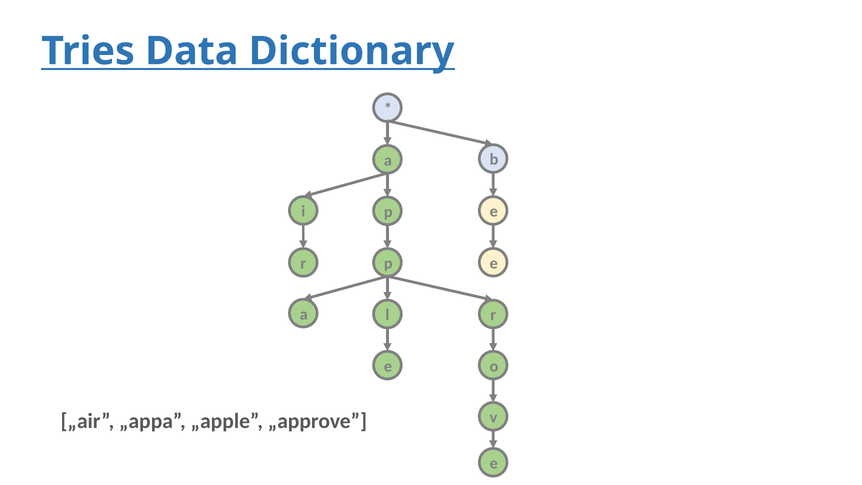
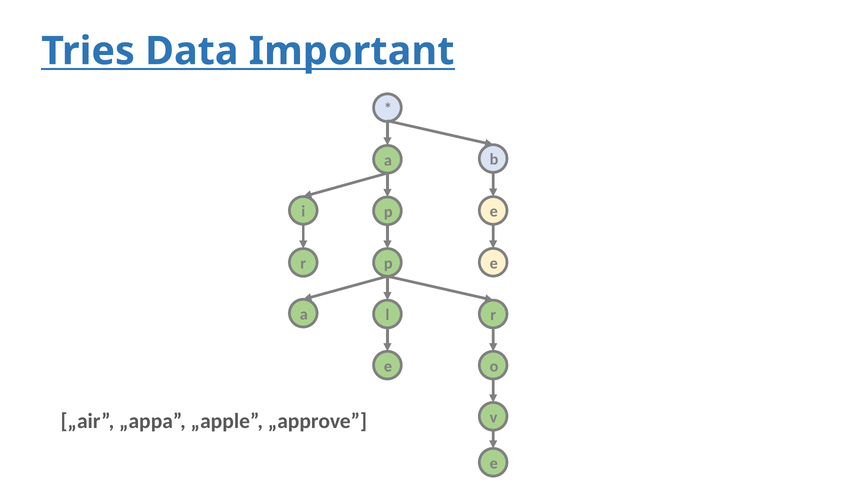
Dictionary: Dictionary -> Important (352, 51)
